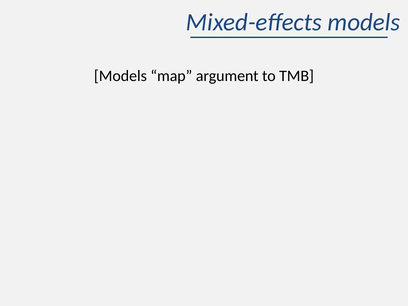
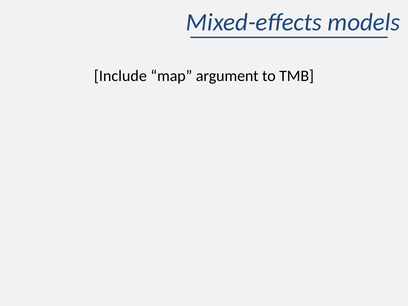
Models: Models -> Include (120, 76)
